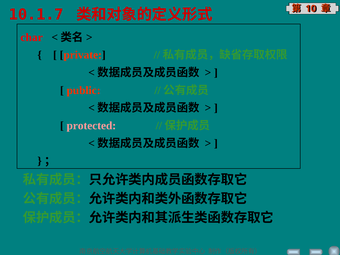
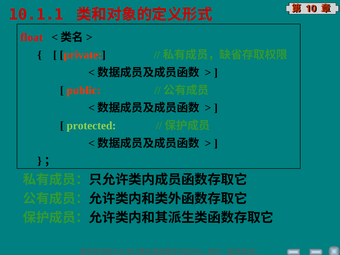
10.1.7: 10.1.7 -> 10.1.1 (36, 15)
char: char -> float (32, 37)
protected colour: pink -> light green (91, 126)
